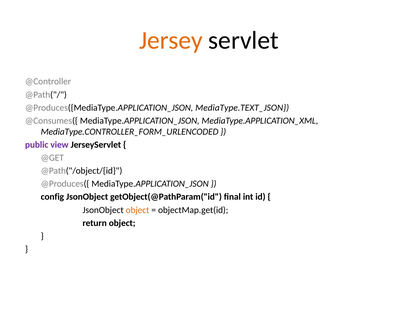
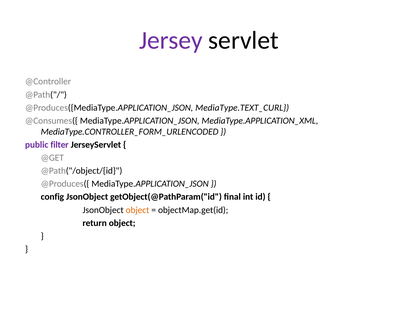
Jersey colour: orange -> purple (171, 40)
MediaType.TEXT_JSON: MediaType.TEXT_JSON -> MediaType.TEXT_CURL (242, 107)
view: view -> filter (60, 145)
